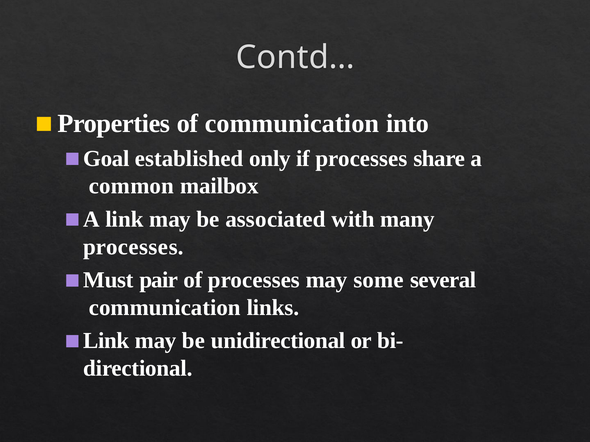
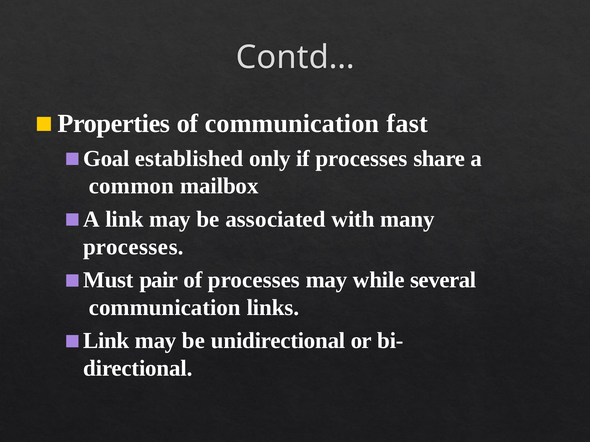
into: into -> fast (407, 124)
some: some -> while (379, 280)
